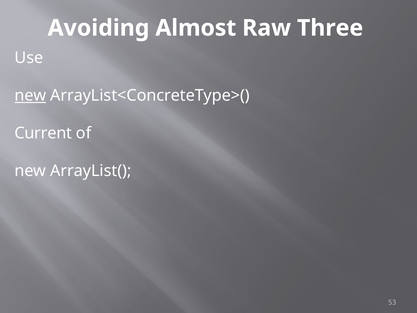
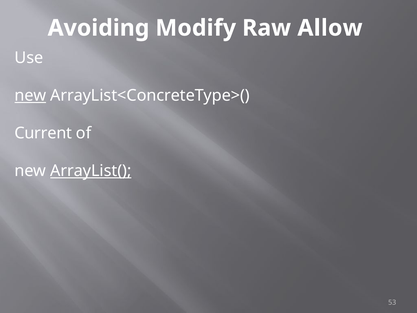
Almost: Almost -> Modify (196, 28)
Three: Three -> Allow (330, 28)
ArrayList( underline: none -> present (91, 171)
